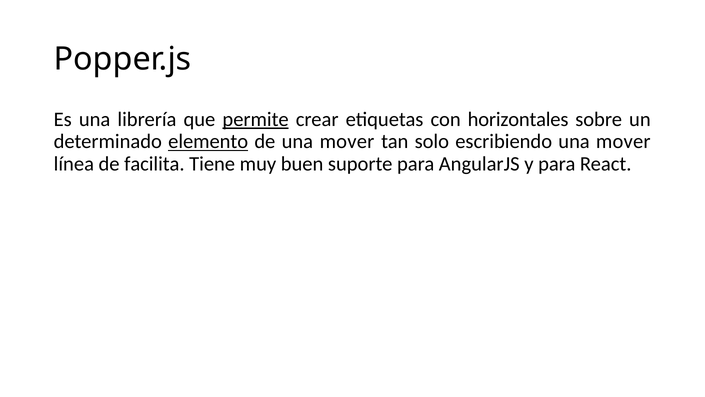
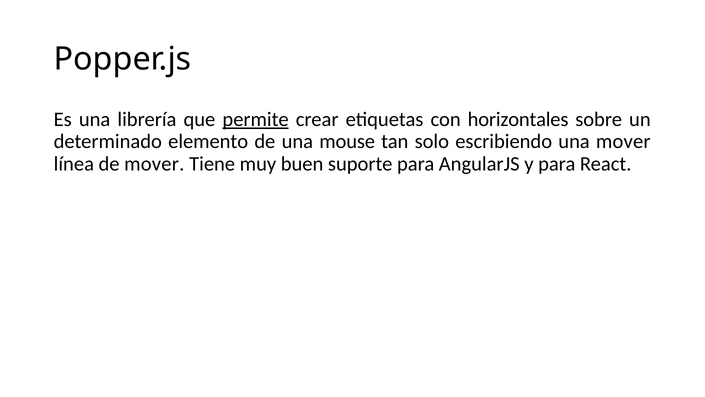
elemento underline: present -> none (208, 141)
de una mover: mover -> mouse (347, 141)
de facilita: facilita -> mover (154, 164)
